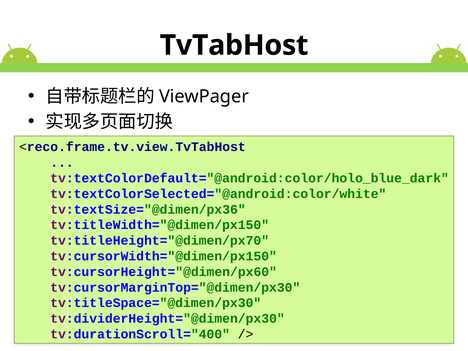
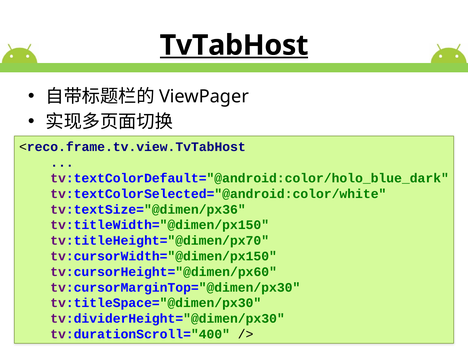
TvTabHost underline: none -> present (234, 45)
